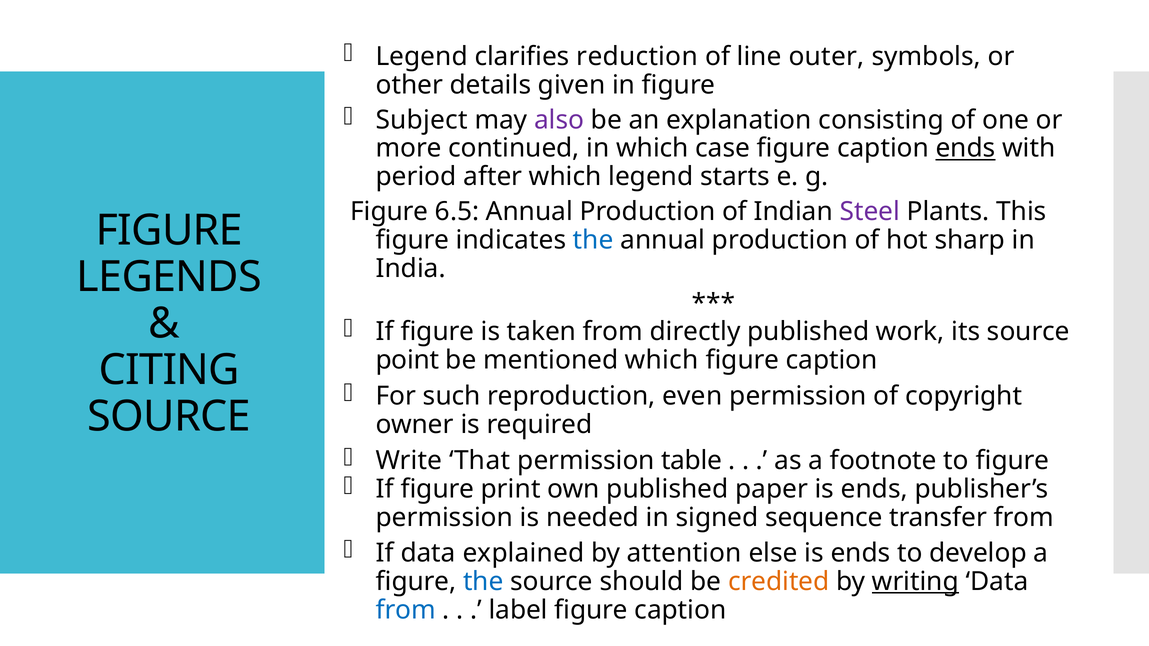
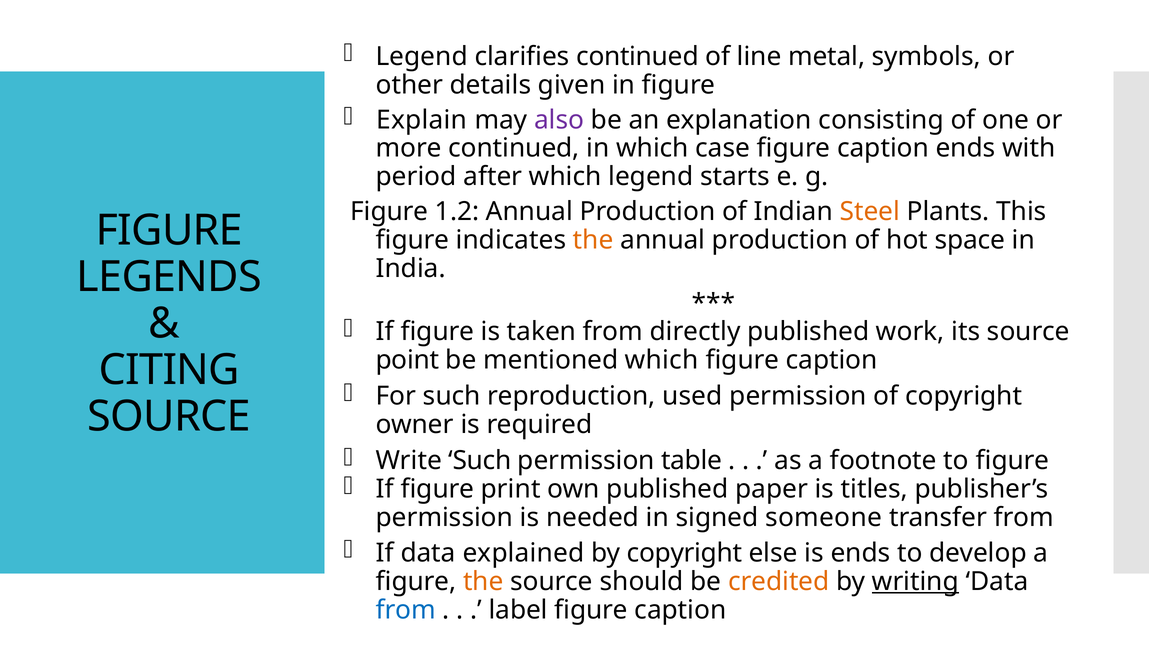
clarifies reduction: reduction -> continued (637, 57)
outer: outer -> metal (827, 57)
Subject: Subject -> Explain (422, 120)
ends underline: present -> none (966, 148)
6.5: 6.5 -> 1.2 (457, 212)
Steel colour: purple -> orange (870, 212)
the colour: blue -> orange (593, 240)
sharp: sharp -> space (970, 240)
even: even -> used (692, 396)
Write That: That -> Such (480, 461)
paper is ends: ends -> titles (874, 489)
sequence: sequence -> someone (824, 518)
by attention: attention -> copyright (685, 553)
the colour: blue -> orange (483, 582)
